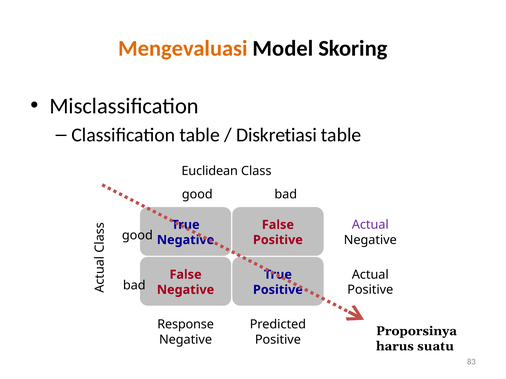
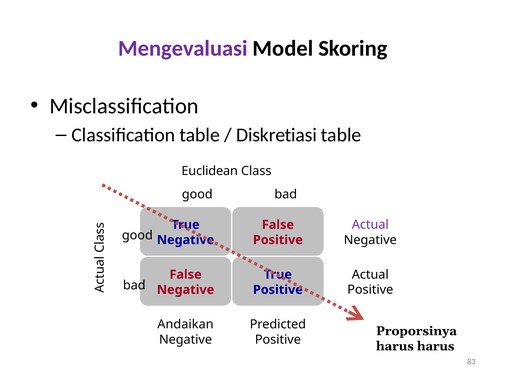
Mengevaluasi colour: orange -> purple (183, 48)
Response: Response -> Andaikan (185, 325)
harus suatu: suatu -> harus (436, 347)
